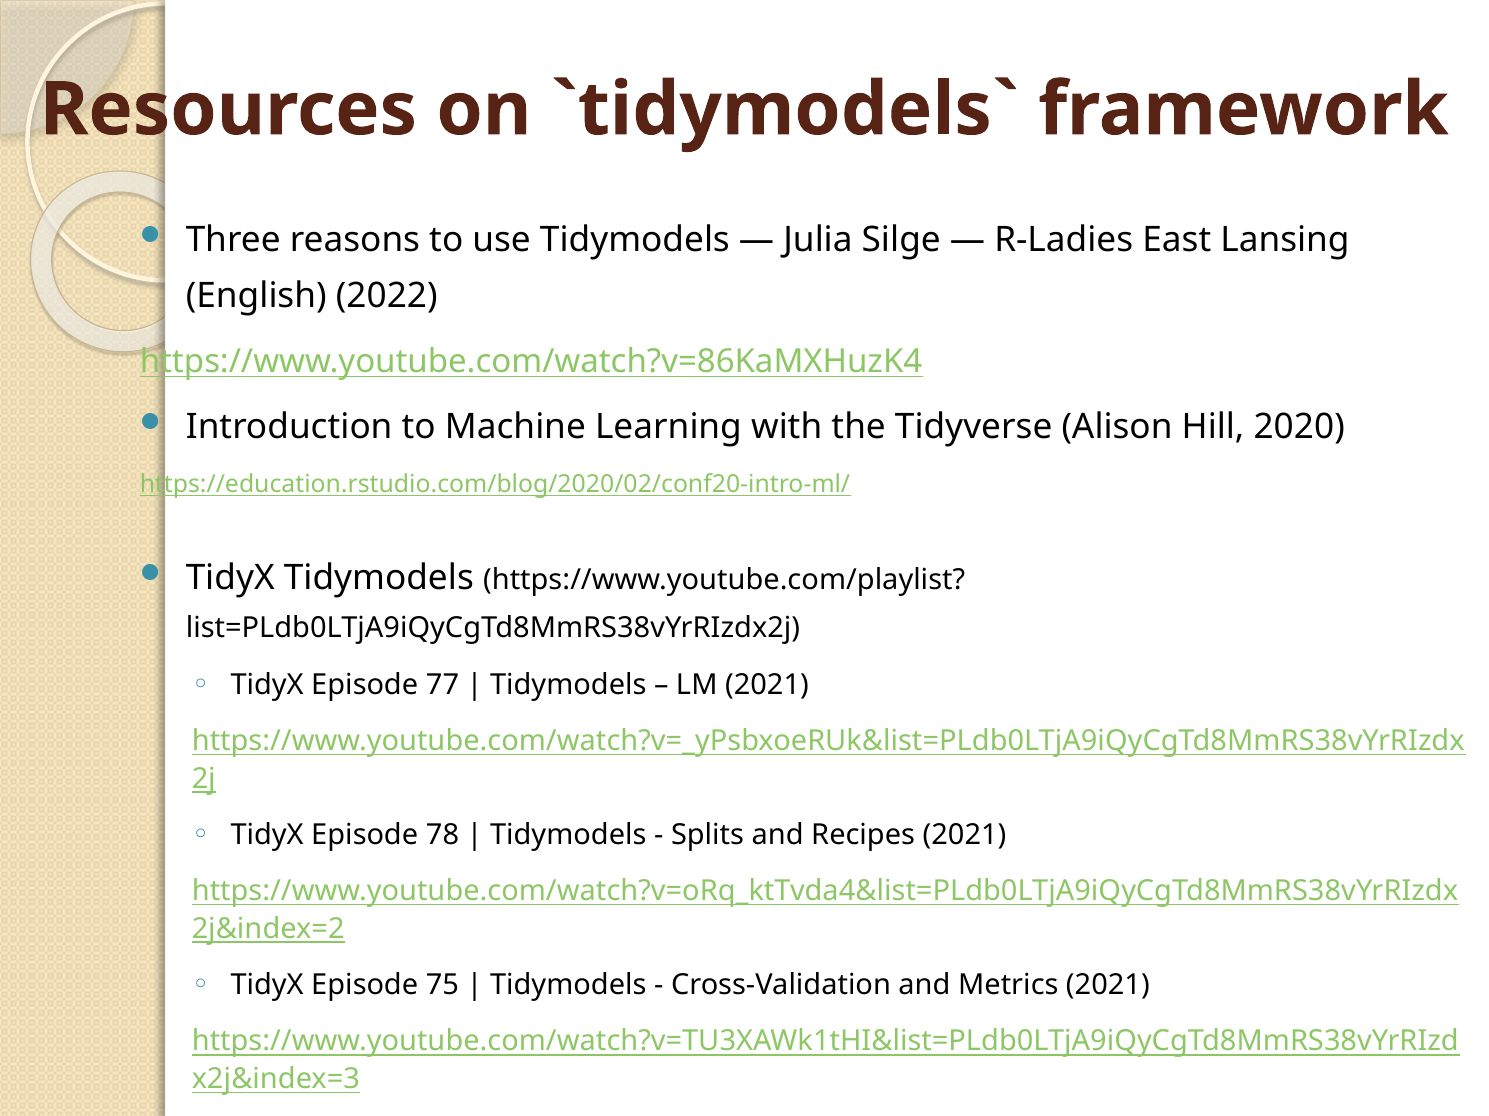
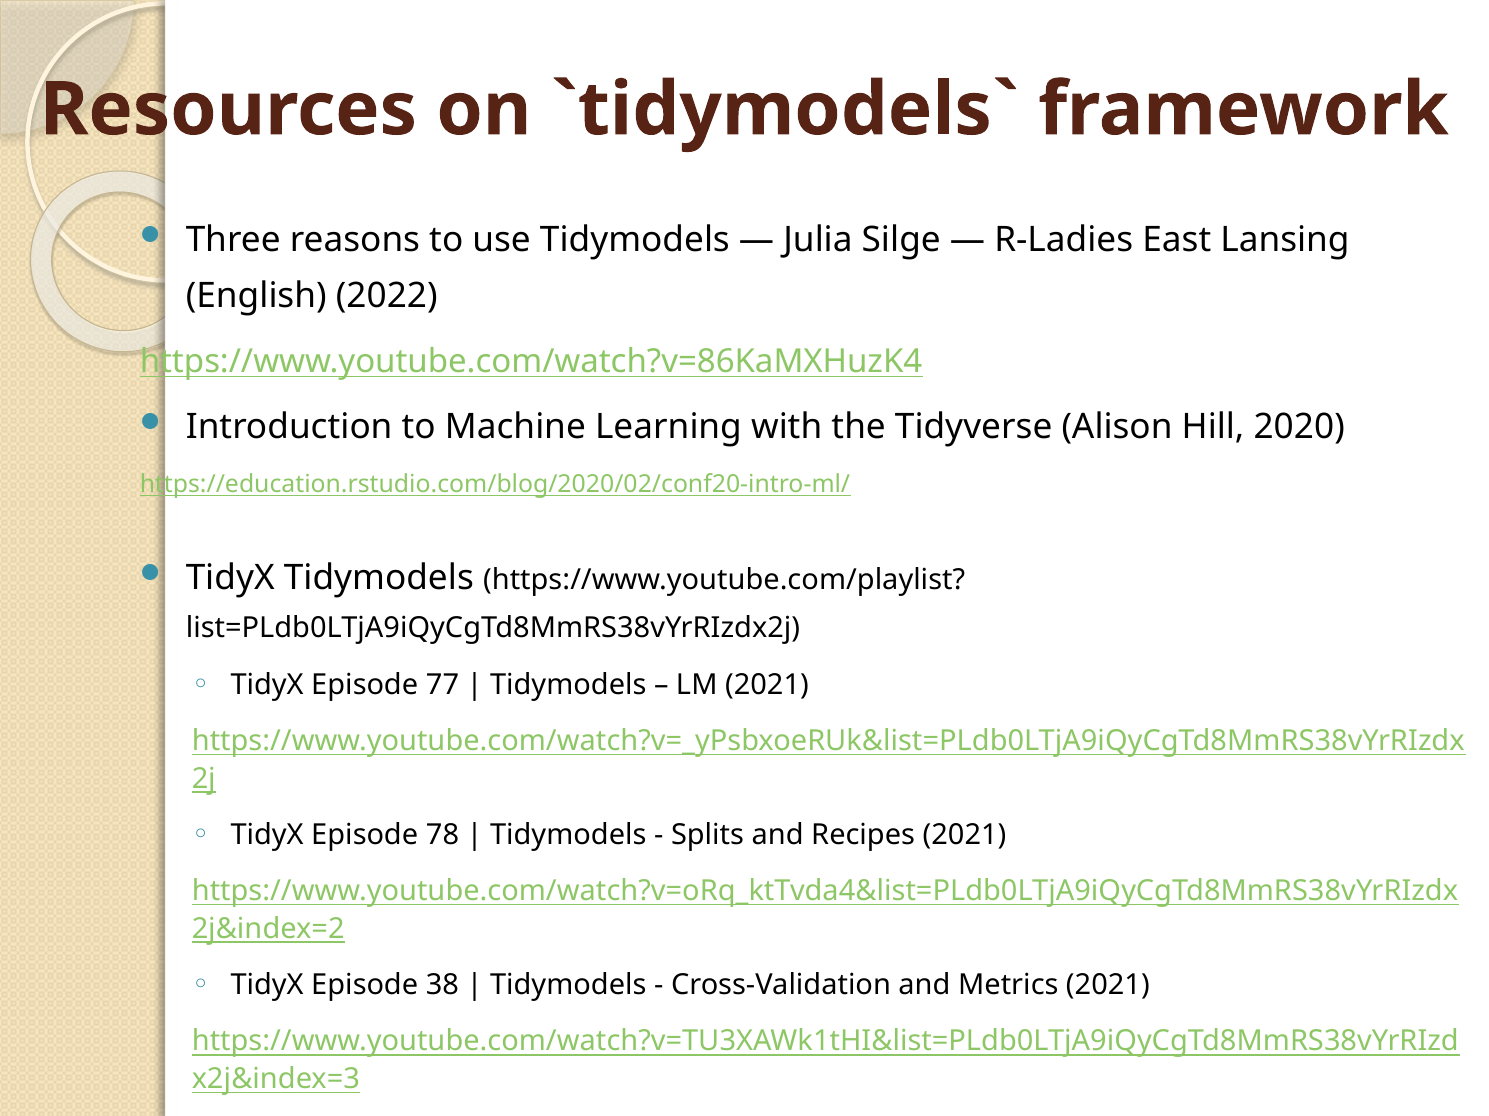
75: 75 -> 38 (442, 986)
